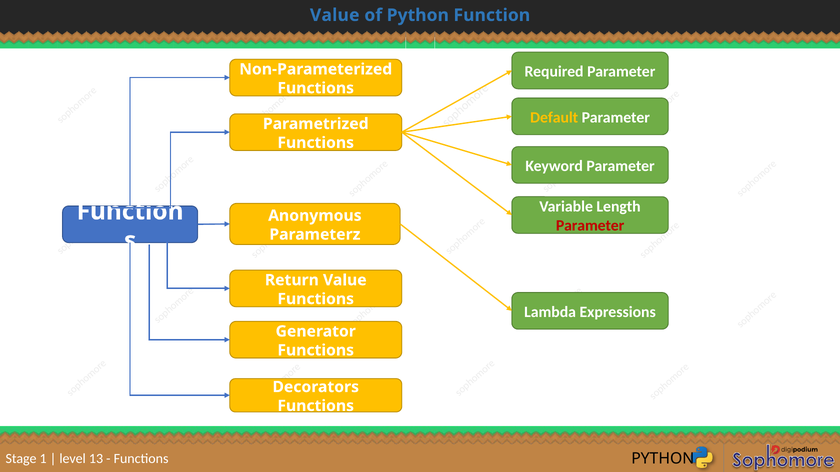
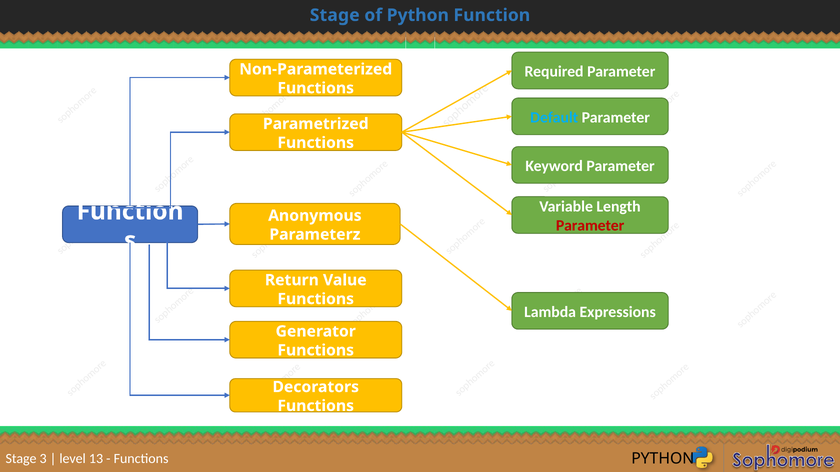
Value: Value -> Stage (335, 15)
Default colour: yellow -> light blue (554, 118)
1: 1 -> 3 (43, 459)
